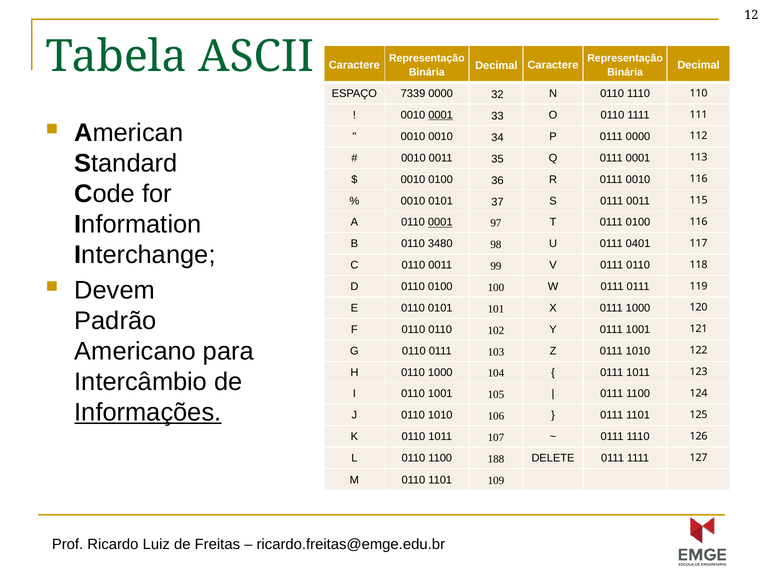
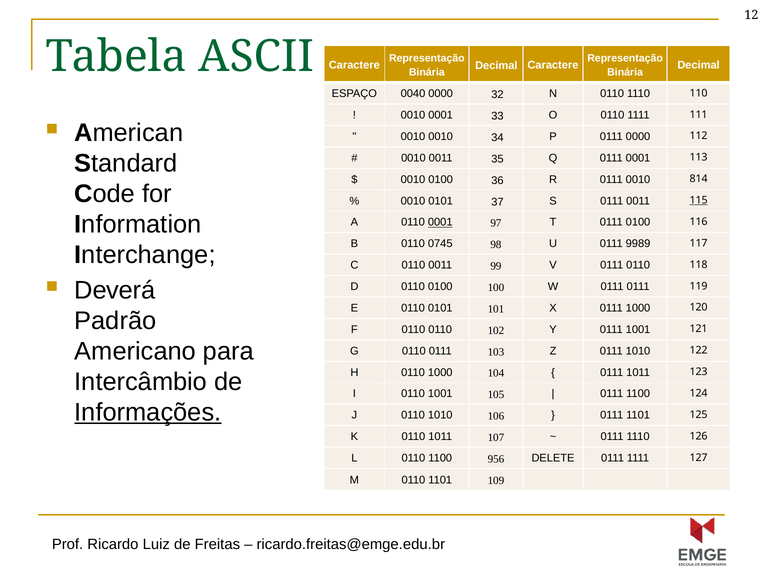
7339: 7339 -> 0040 (413, 94)
0001 underline: present -> none (441, 115)
0010 116: 116 -> 814 (699, 179)
115 underline: none -> present (699, 200)
3480: 3480 -> 0745 (440, 244)
0401: 0401 -> 9989 (638, 244)
Devem: Devem -> Deverá (115, 290)
188: 188 -> 956 (496, 459)
